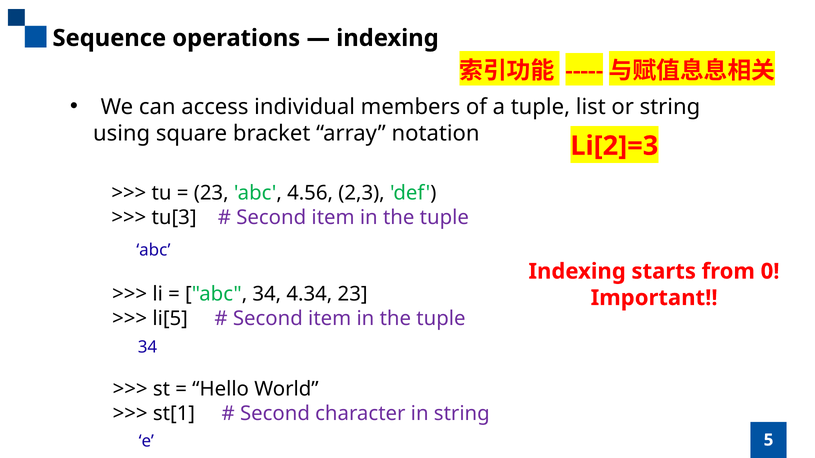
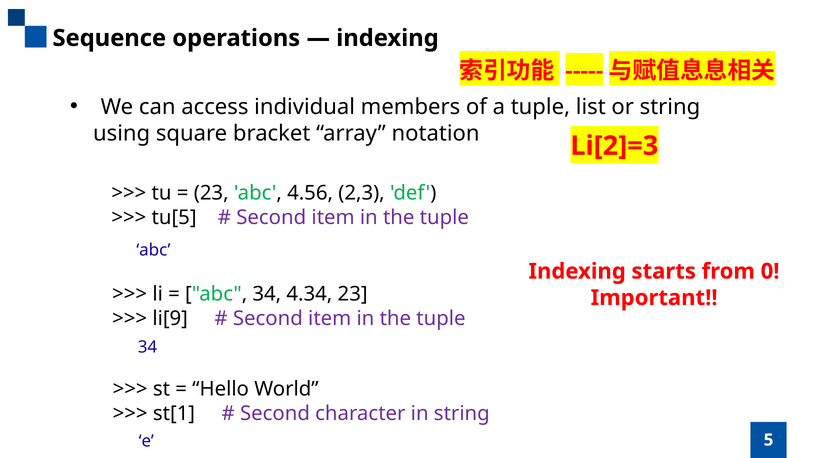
tu[3: tu[3 -> tu[5 (174, 218)
li[5: li[5 -> li[9 (170, 319)
